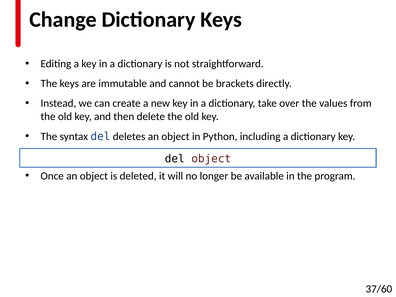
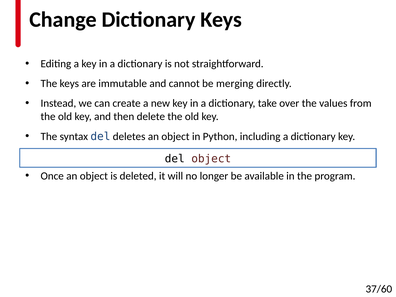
brackets: brackets -> merging (235, 84)
